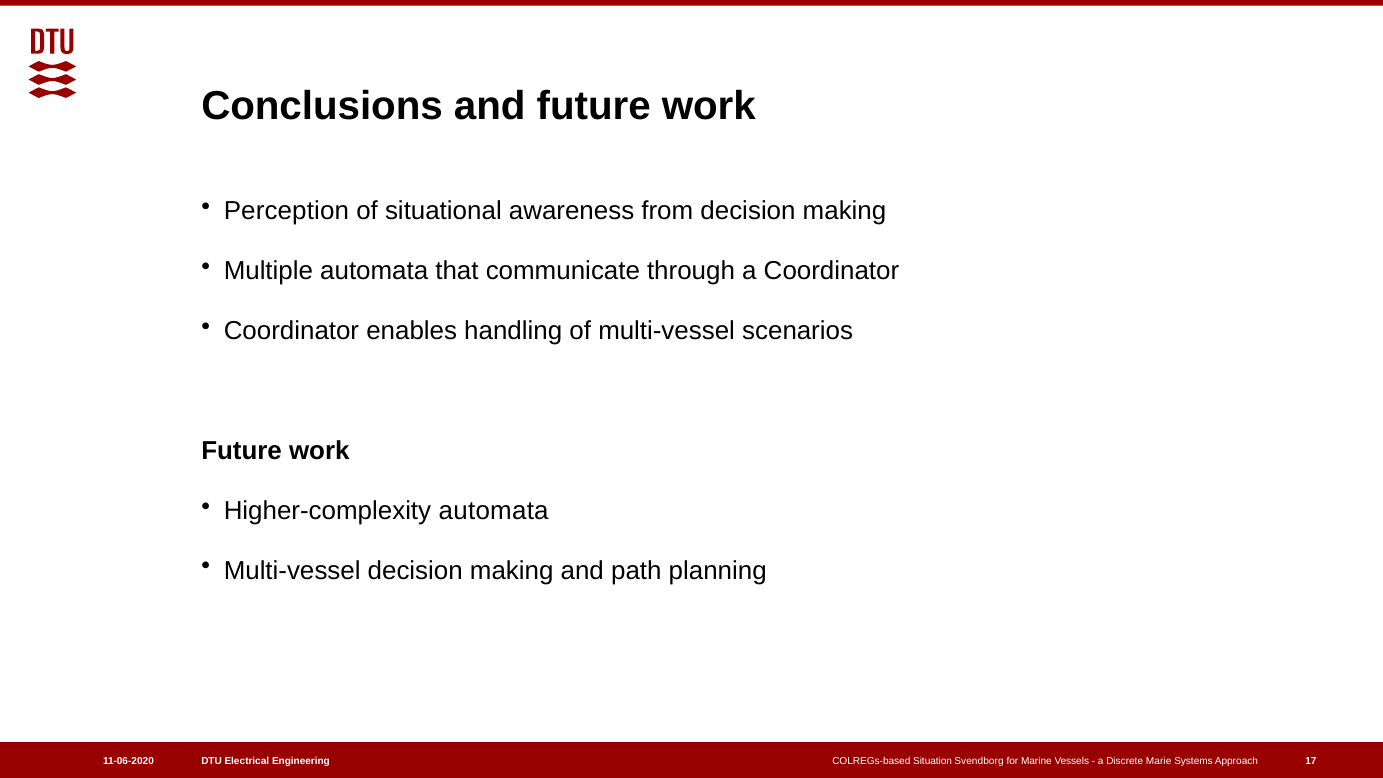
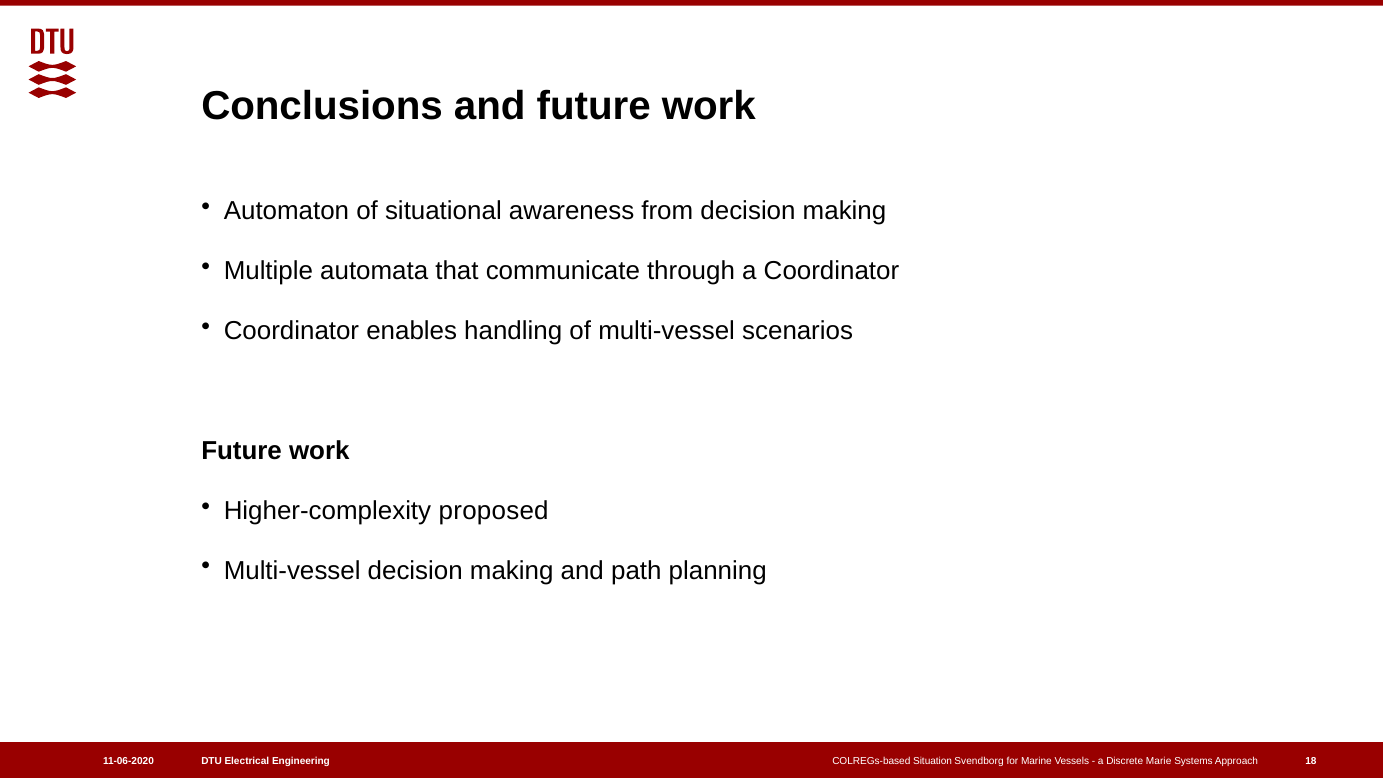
Perception: Perception -> Automaton (286, 211)
Higher-complexity automata: automata -> proposed (494, 511)
17: 17 -> 18 (1311, 761)
